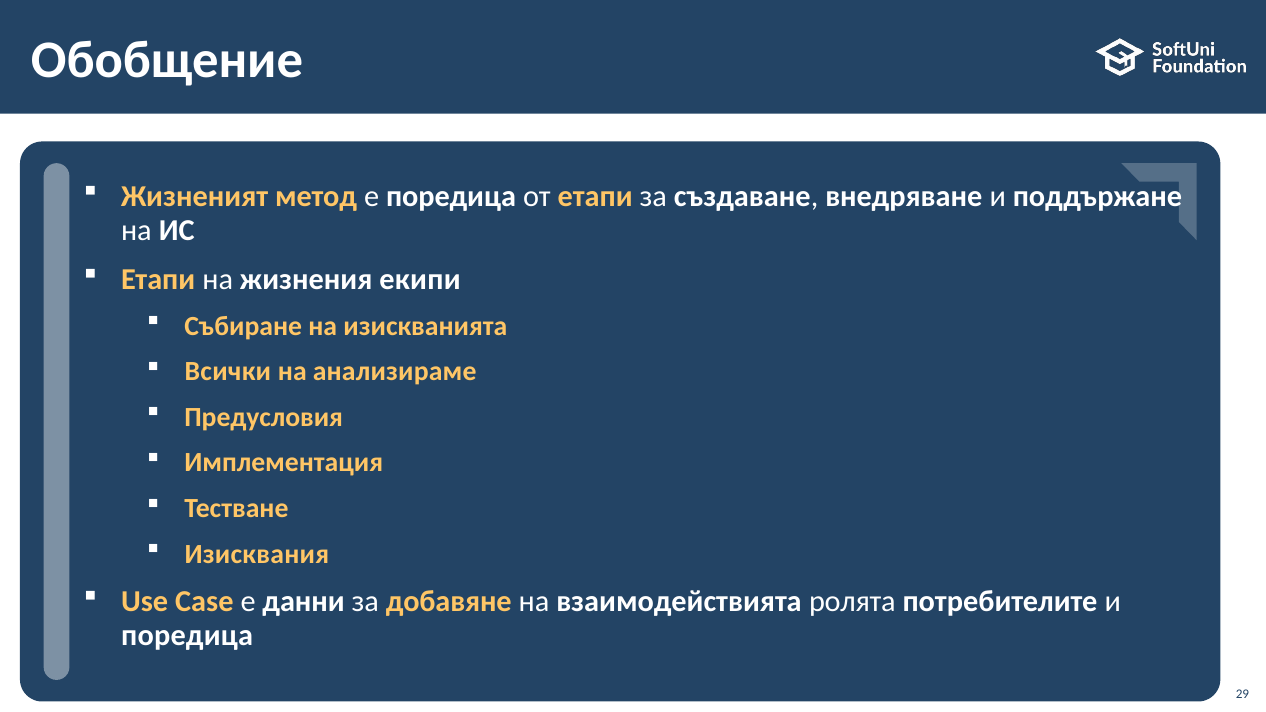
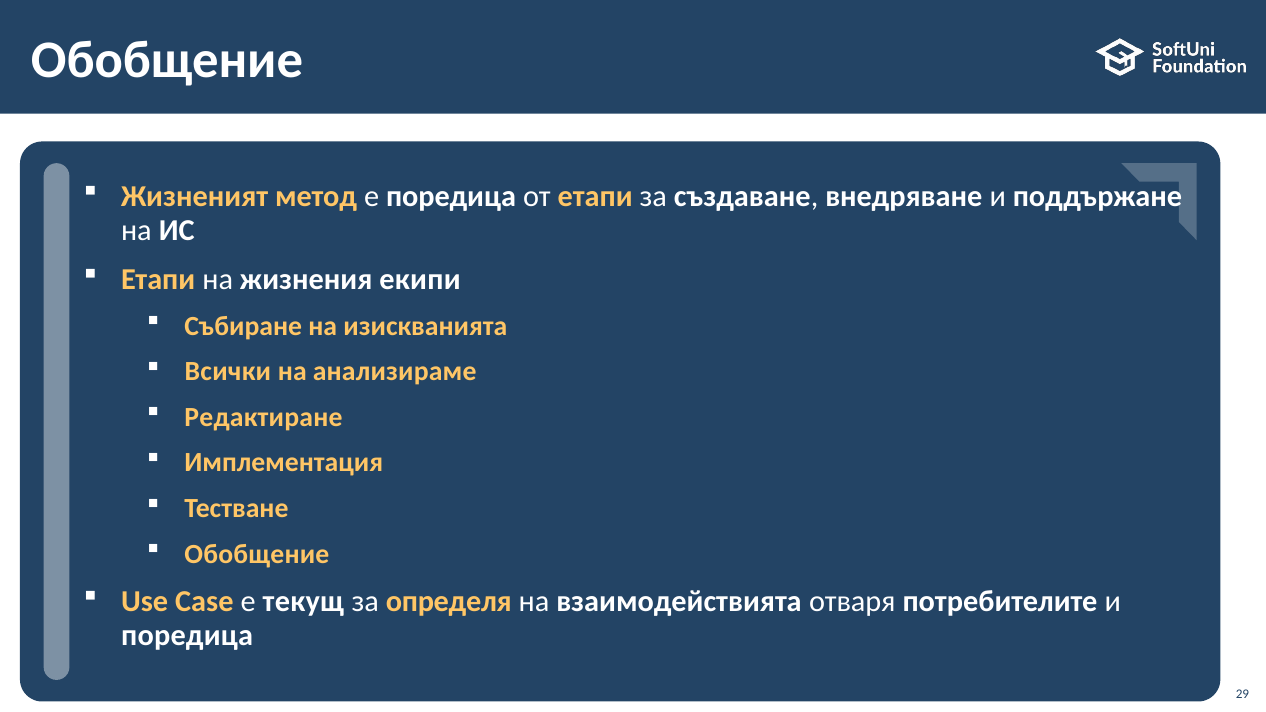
Предусловия: Предусловия -> Редактиране (264, 417)
Изисквания: Изисквания -> Обобщение (257, 554)
данни: данни -> текущ (303, 601)
добавянe: добавянe -> определя (449, 601)
ролята: ролята -> отваря (852, 601)
